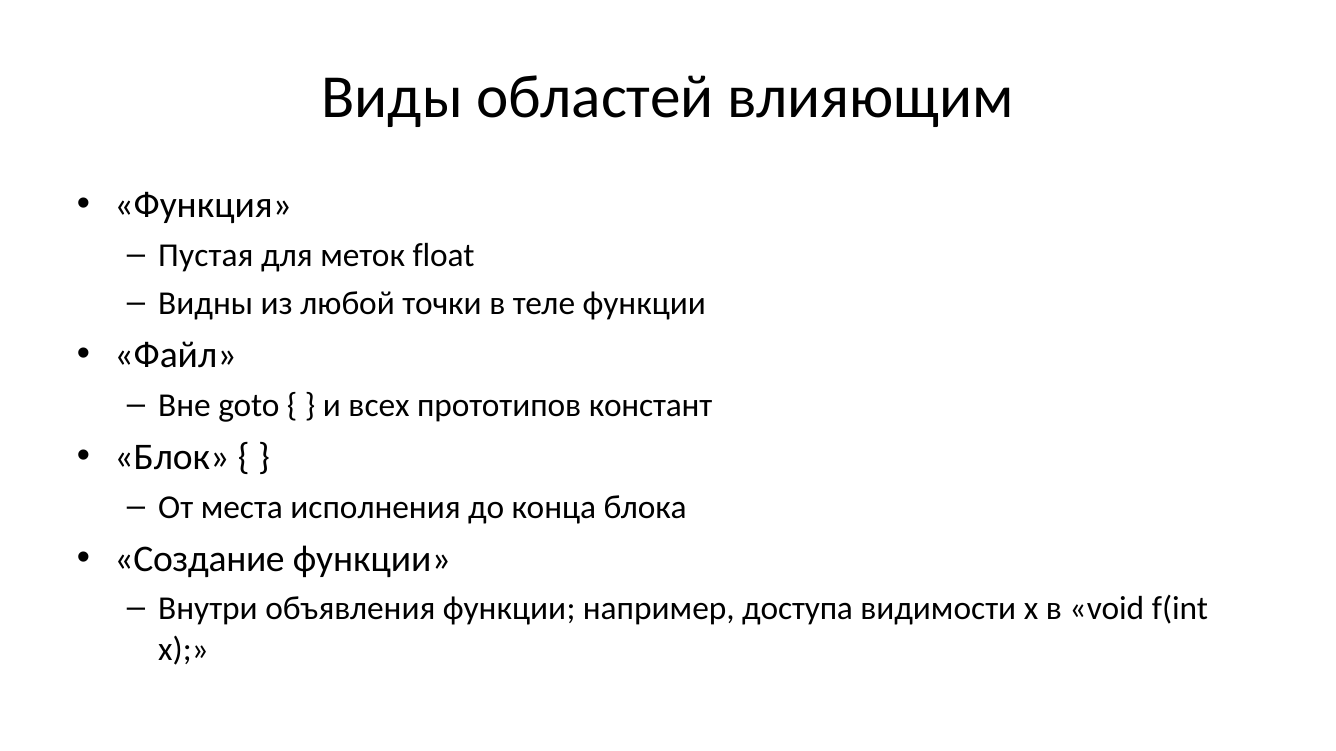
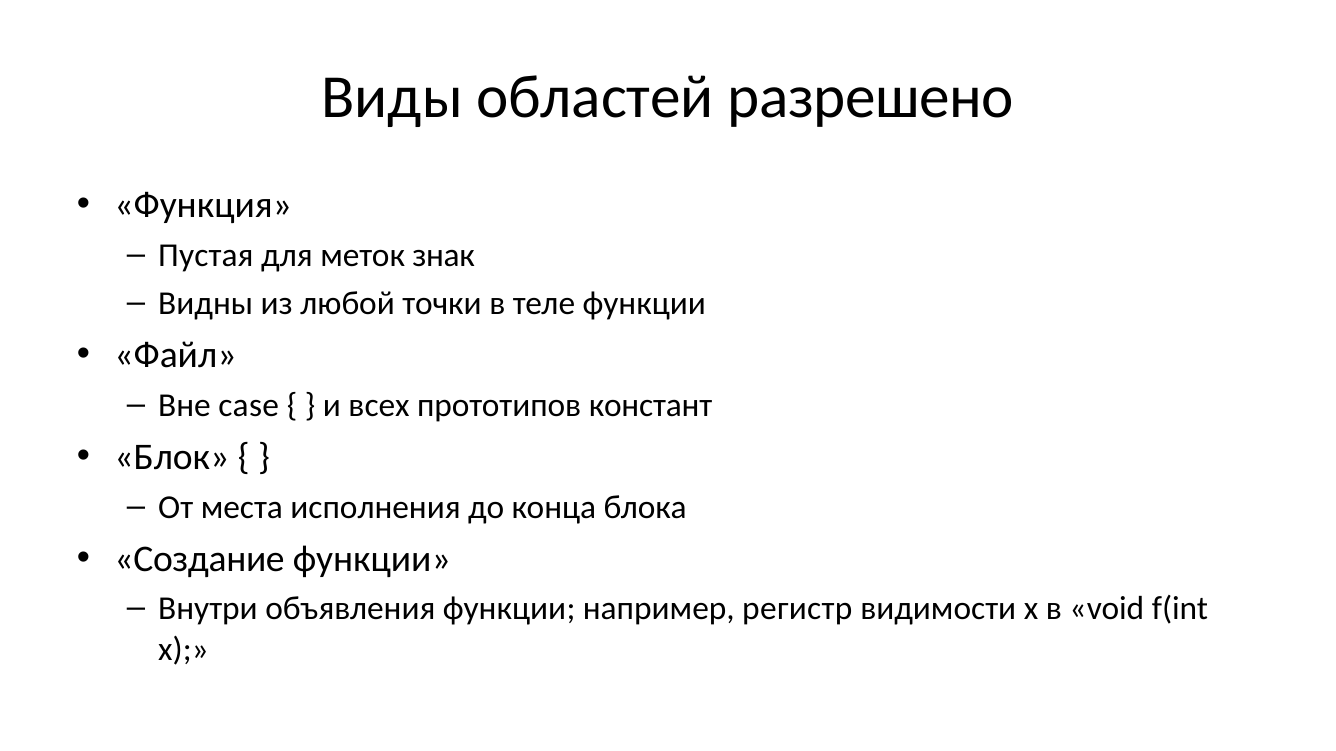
влияющим: влияющим -> разрешено (871, 97)
float: float -> знак (444, 256)
goto: goto -> case (249, 406)
доступа: доступа -> регистр (797, 609)
